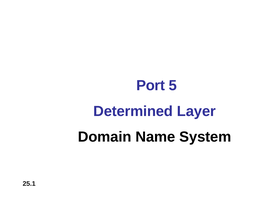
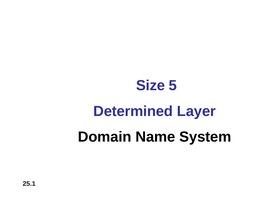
Port: Port -> Size (151, 85)
